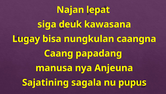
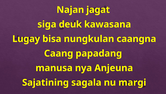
lepat: lepat -> jagat (98, 10)
pupus: pupus -> margi (132, 82)
